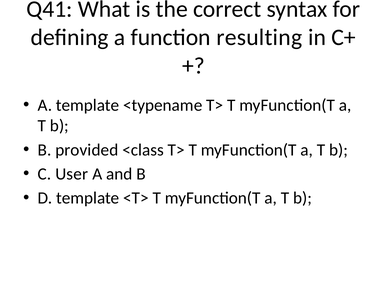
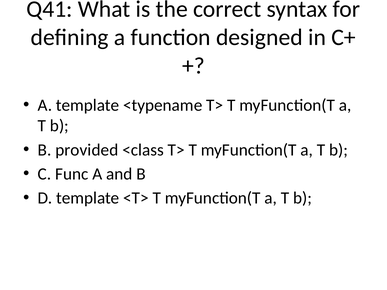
resulting: resulting -> designed (259, 37)
User: User -> Func (72, 174)
